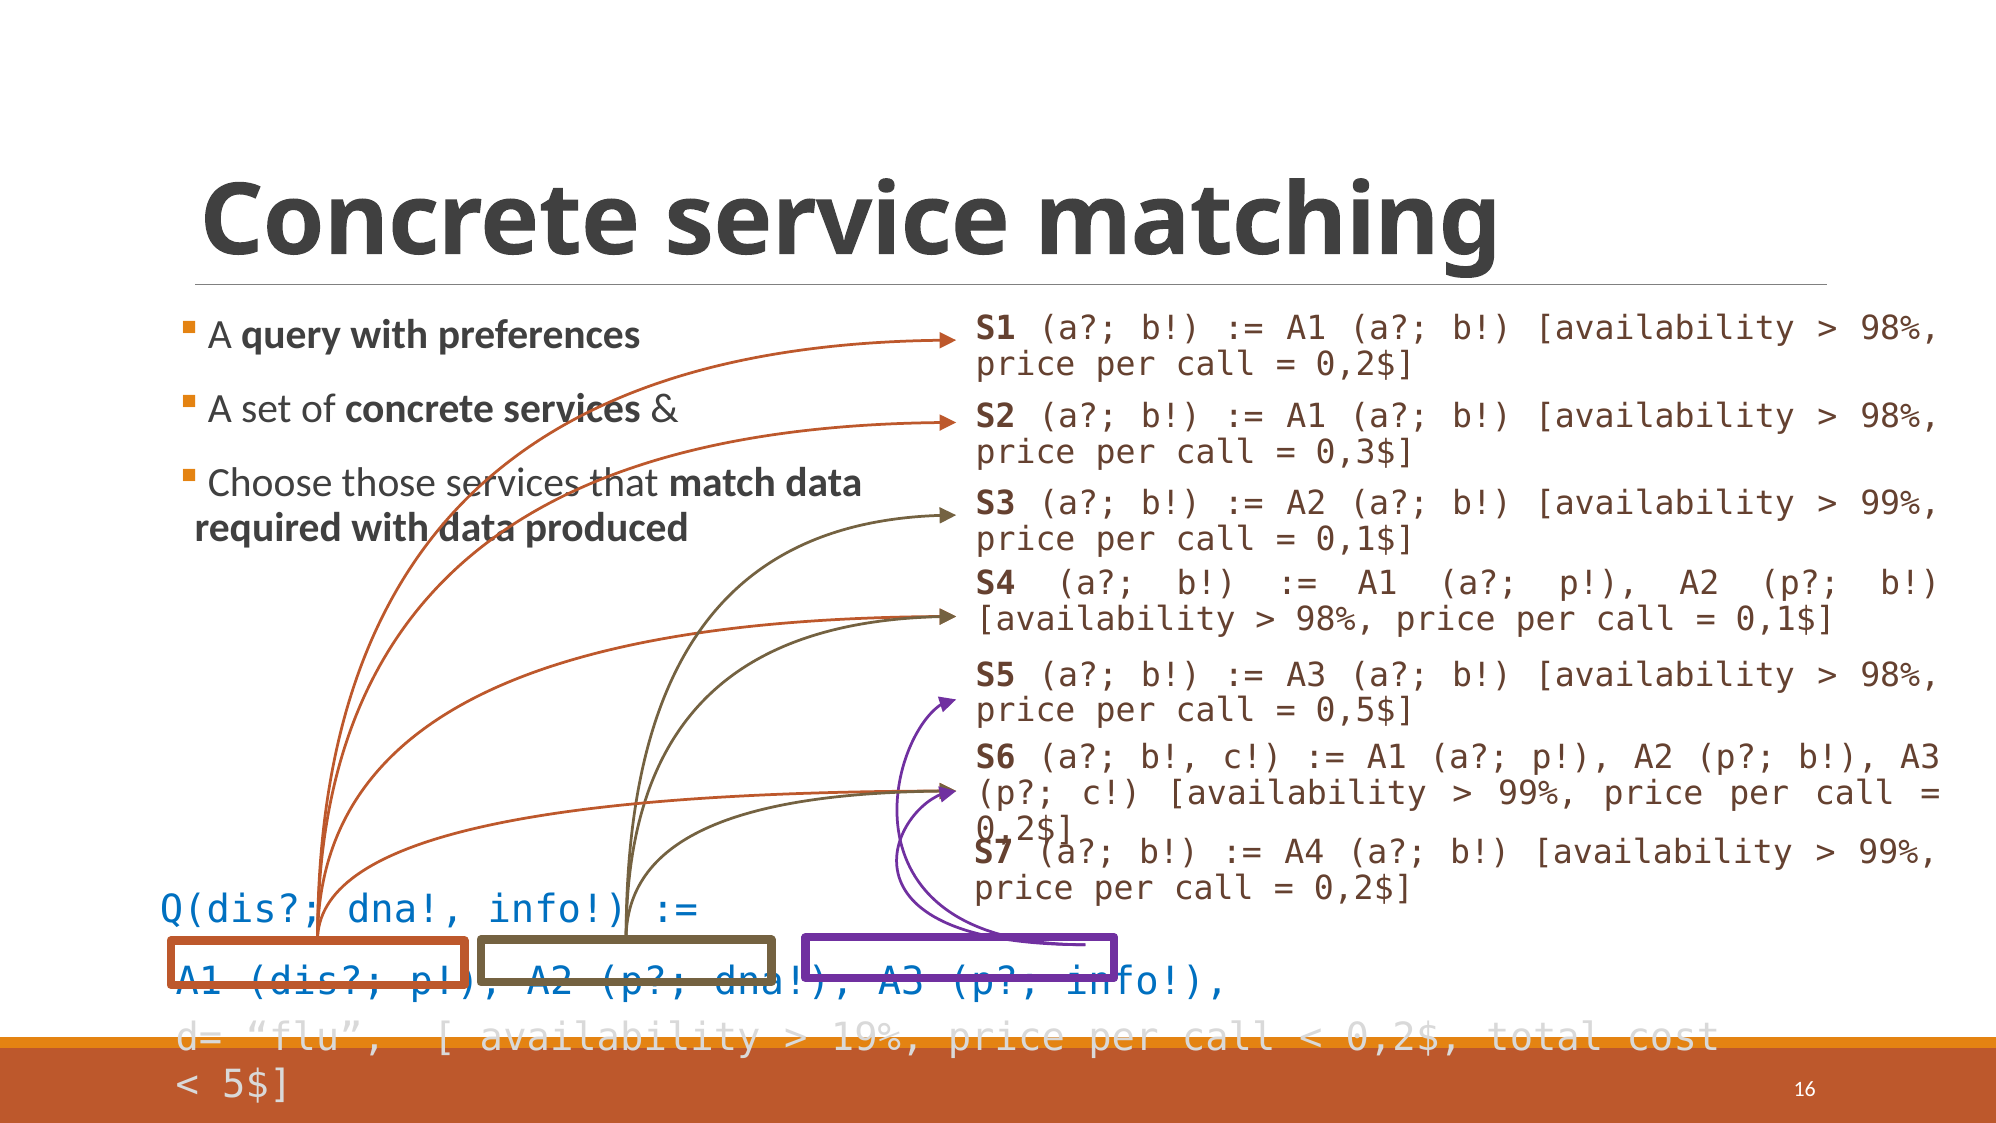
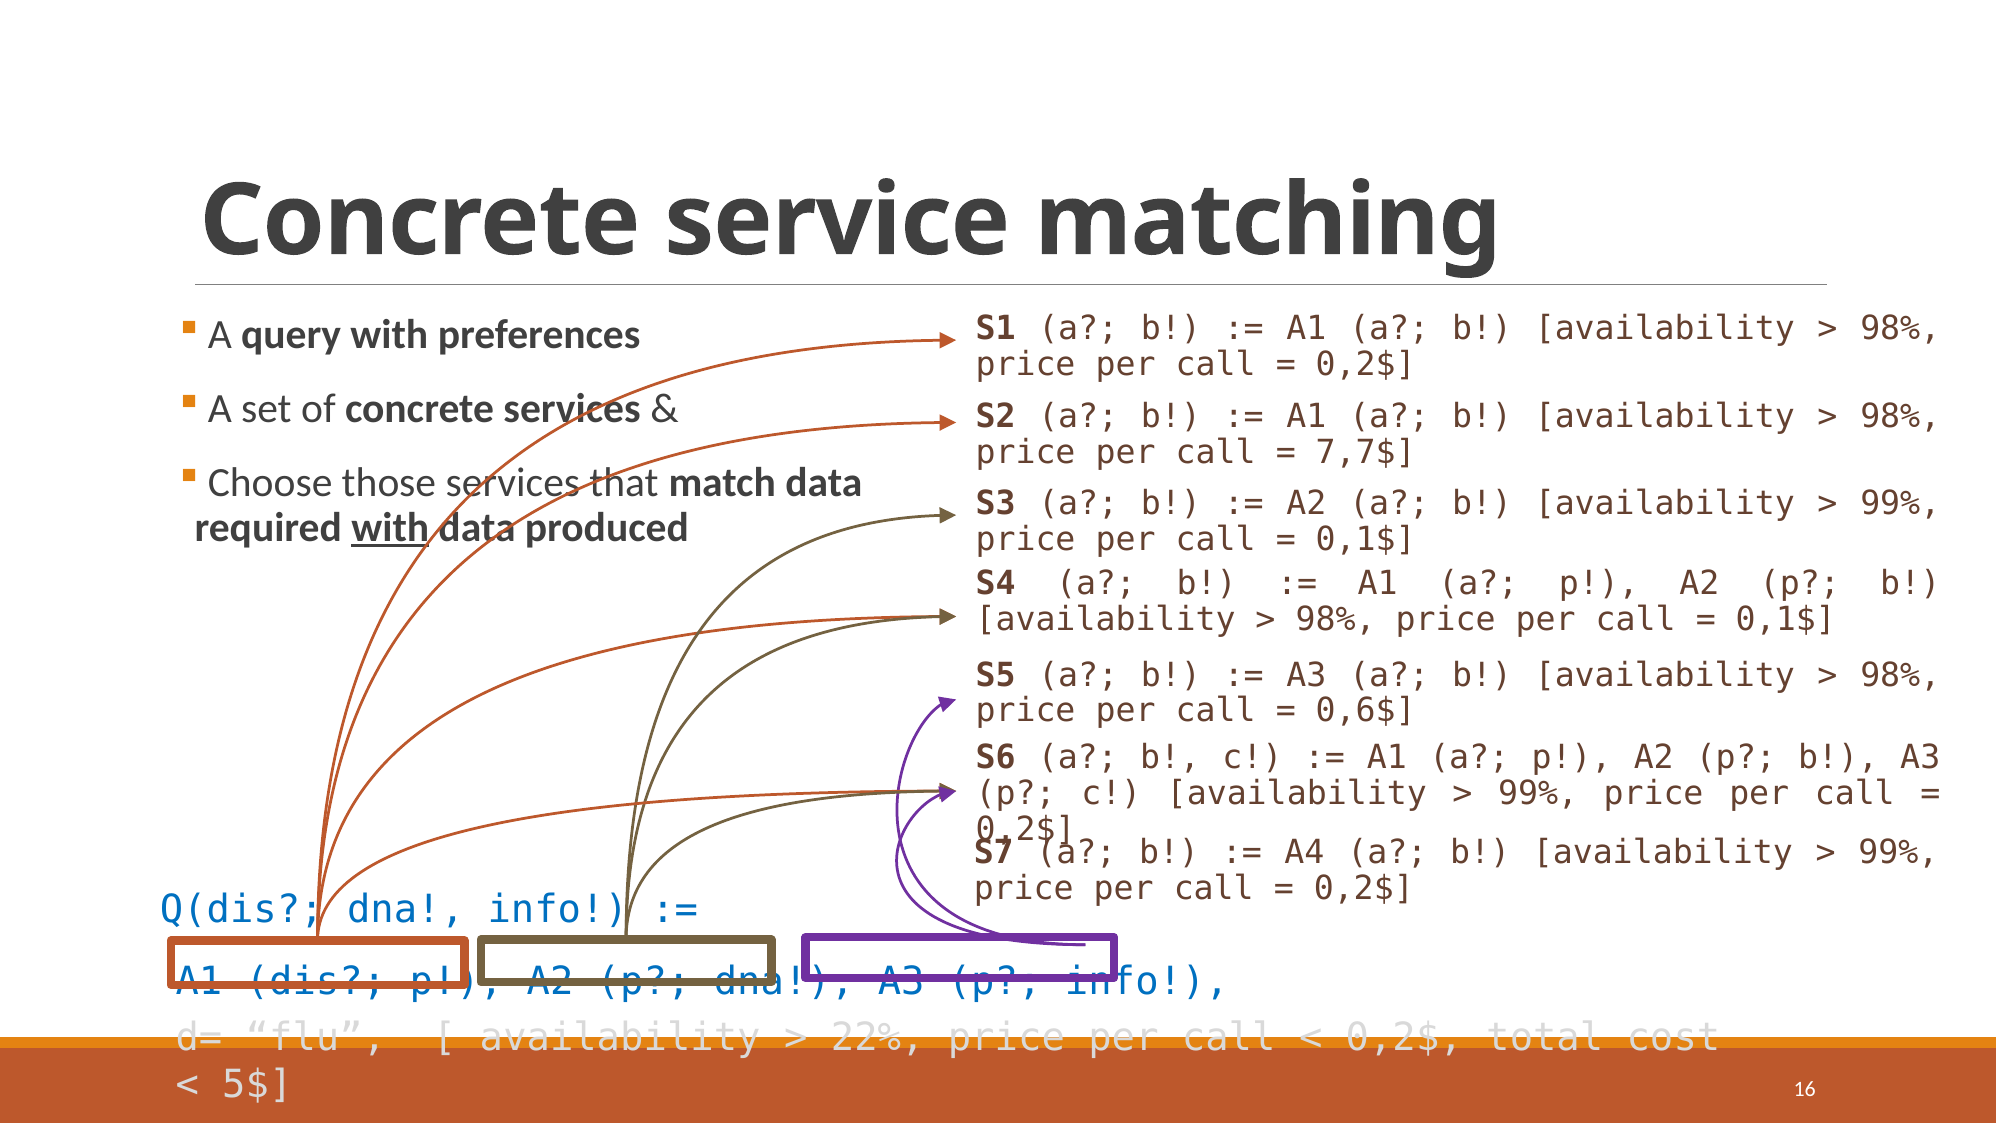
0,3$: 0,3$ -> 7,7$ (1366, 452)
with underline: none -> present (390, 527)
0,5$: 0,5$ -> 0,6$ (1366, 711)
19%: 19% -> 22% (878, 1037)
